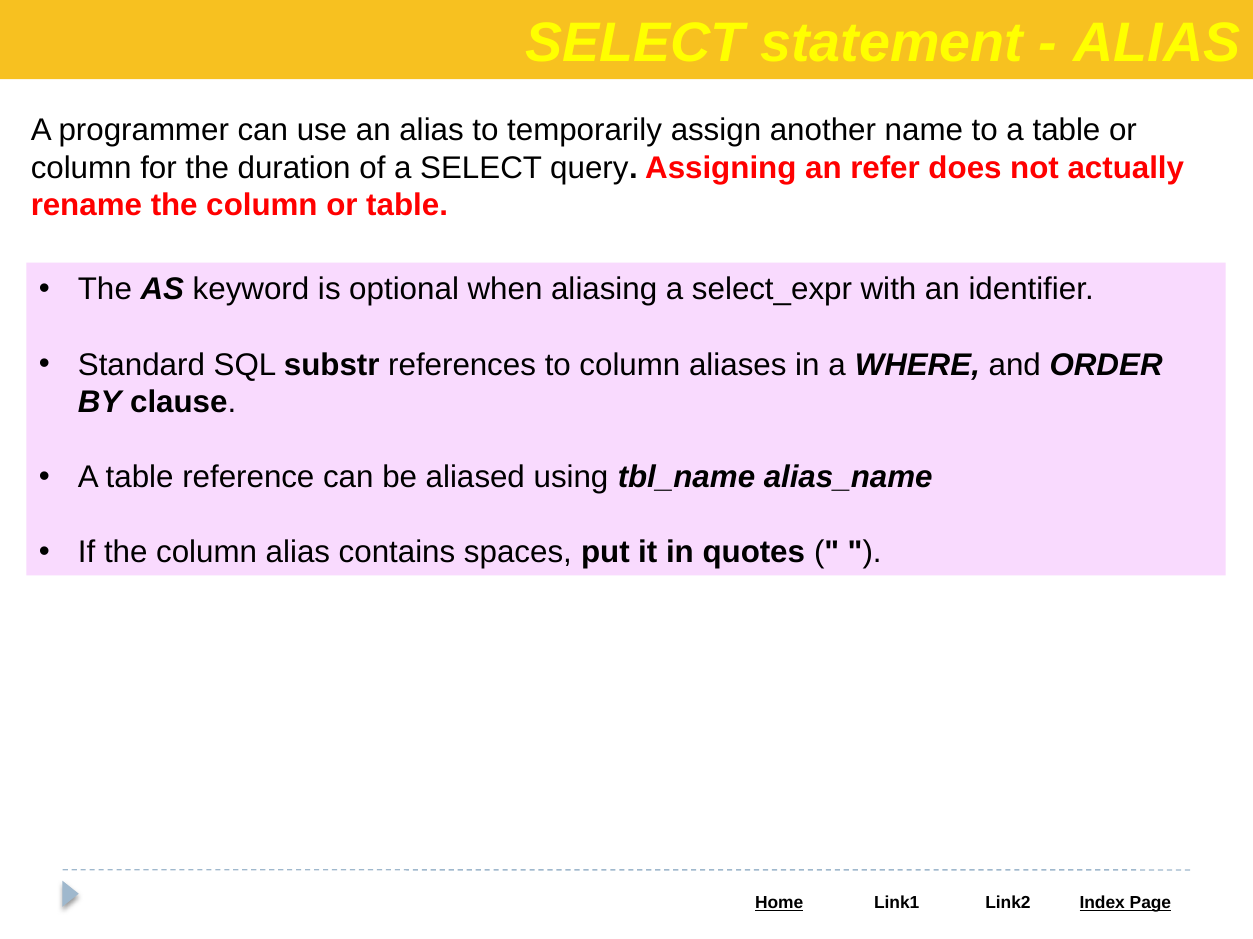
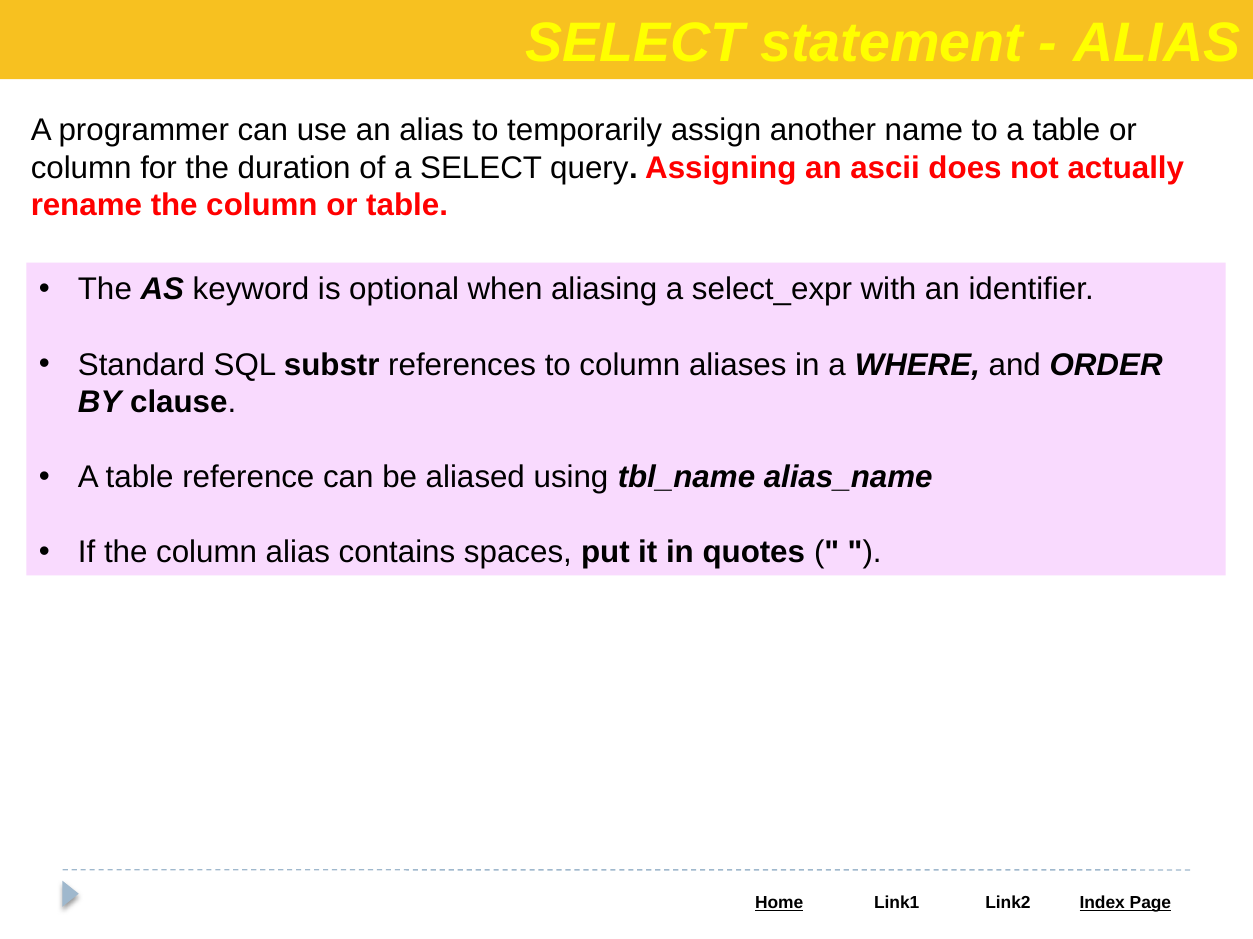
refer: refer -> ascii (885, 168)
